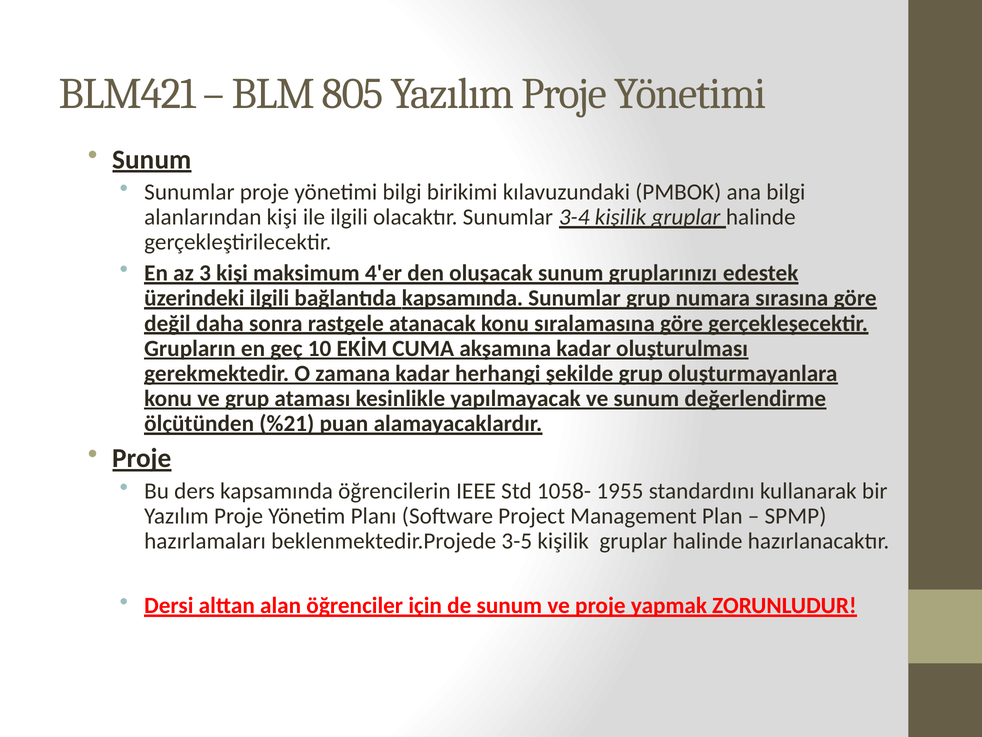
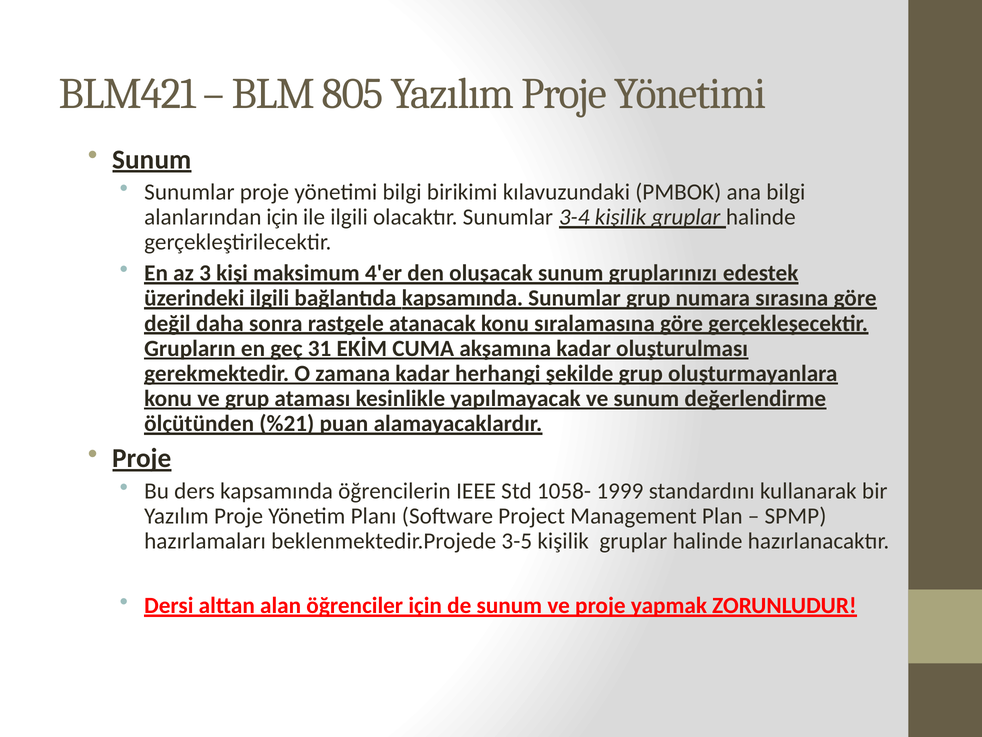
alanlarından kişi: kişi -> için (282, 217)
10: 10 -> 31 (320, 348)
1955: 1955 -> 1999 (620, 491)
